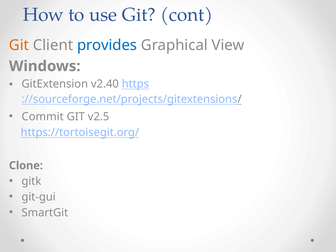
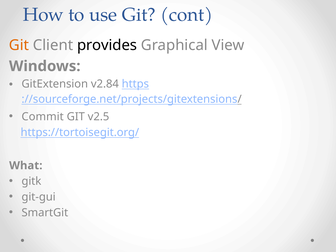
provides colour: blue -> black (107, 45)
v2.40: v2.40 -> v2.84 (105, 84)
Clone: Clone -> What (26, 166)
